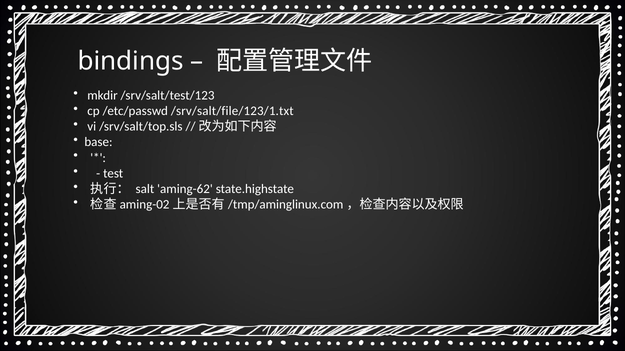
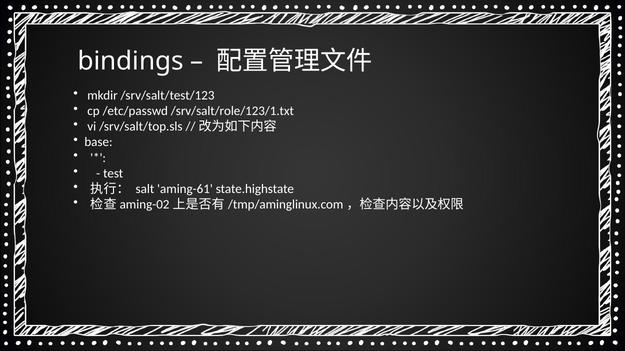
/srv/salt/file/123/1.txt: /srv/salt/file/123/1.txt -> /srv/salt/role/123/1.txt (232, 111)
aming-62: aming-62 -> aming-61 (185, 189)
